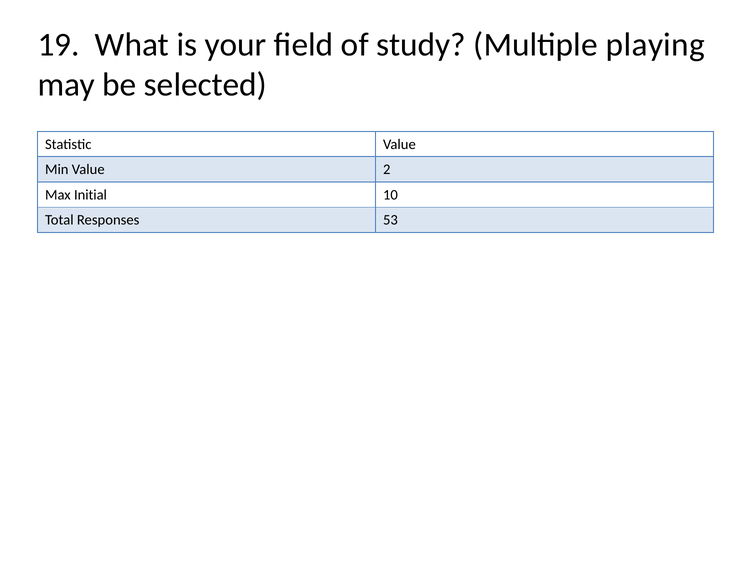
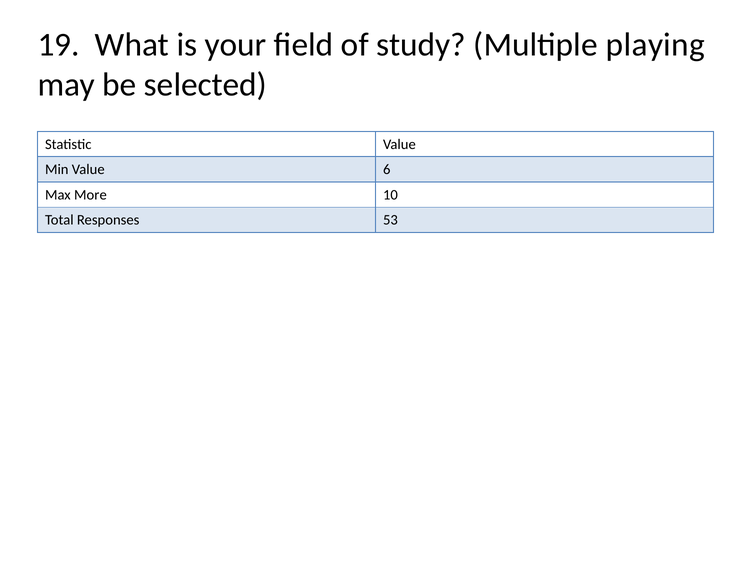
2: 2 -> 6 (387, 170)
Initial: Initial -> More (90, 195)
